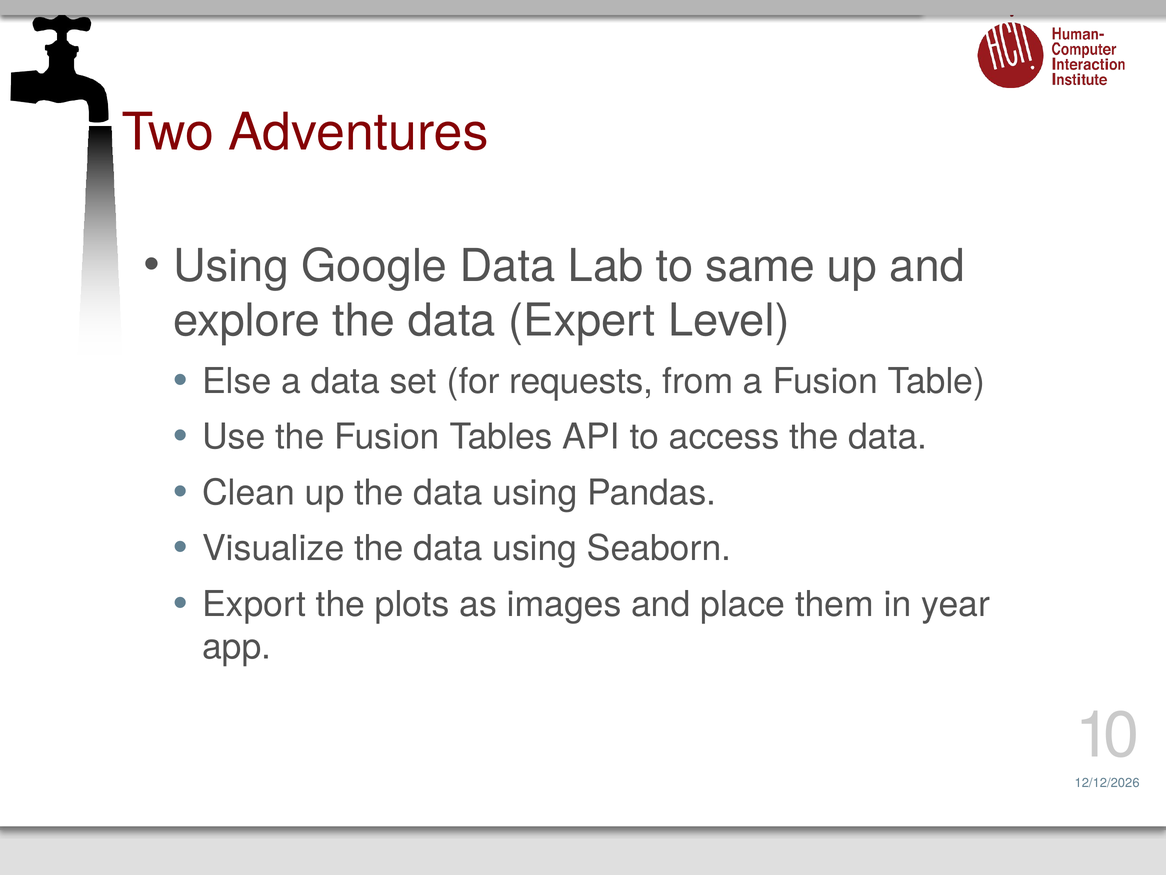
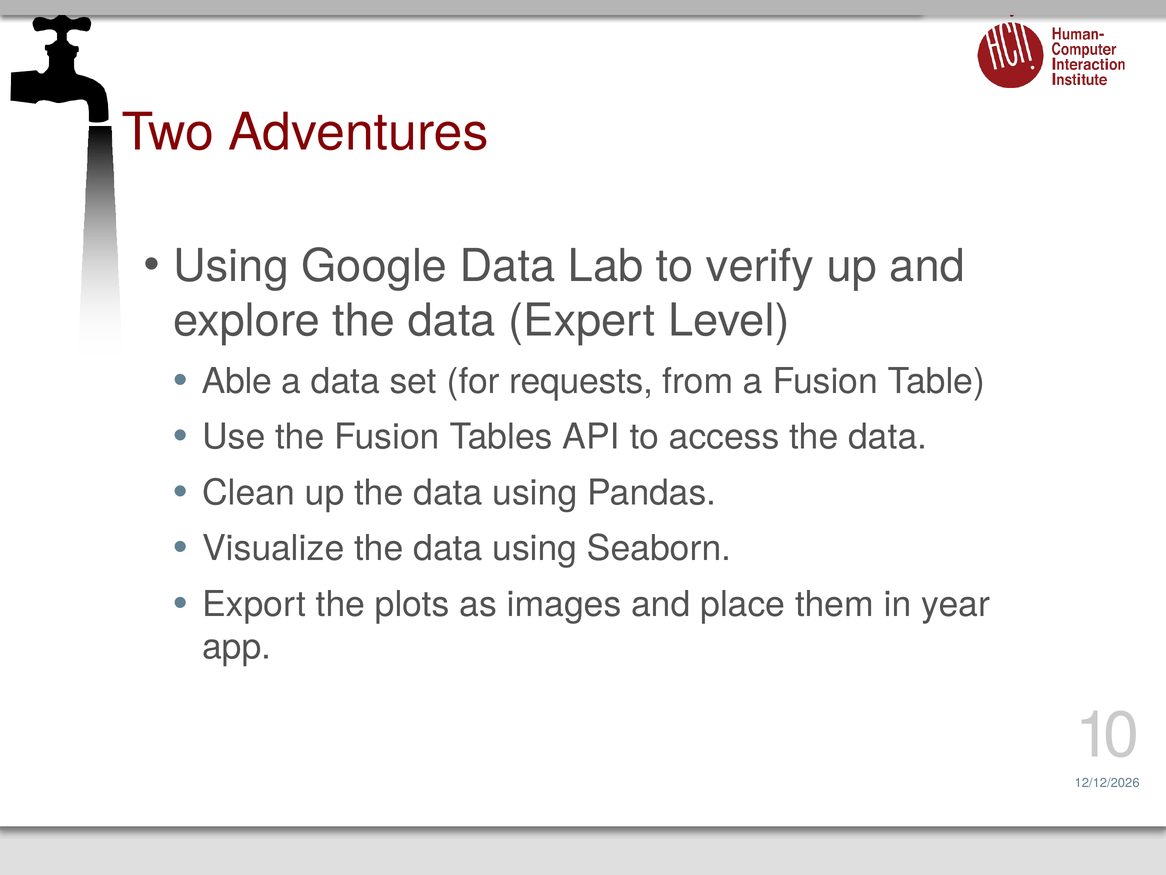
same: same -> verify (760, 266)
Else: Else -> Able (237, 381)
